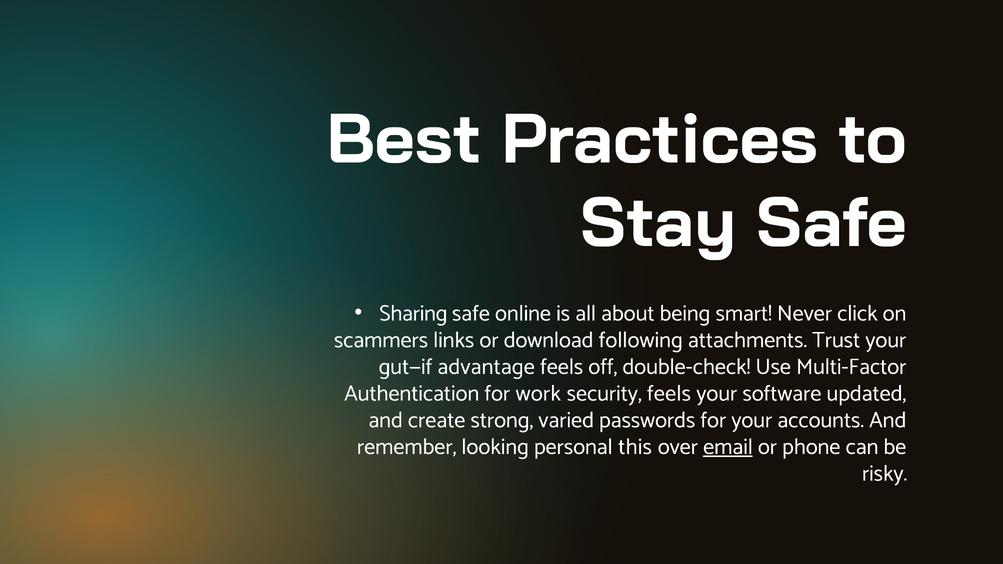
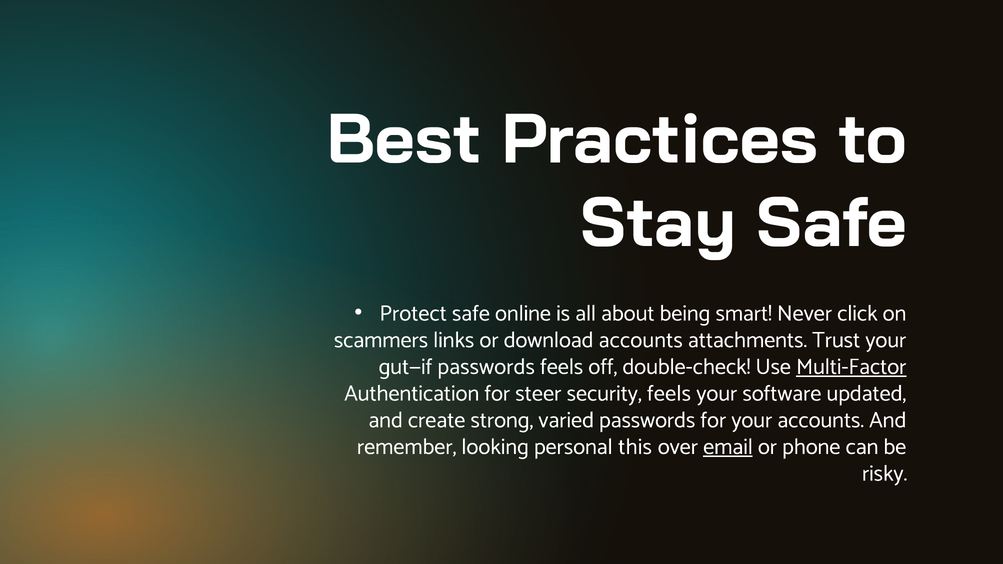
Sharing: Sharing -> Protect (413, 313)
download following: following -> accounts (641, 340)
gut—if advantage: advantage -> passwords (486, 367)
Multi-Factor underline: none -> present (851, 367)
work: work -> steer (538, 393)
